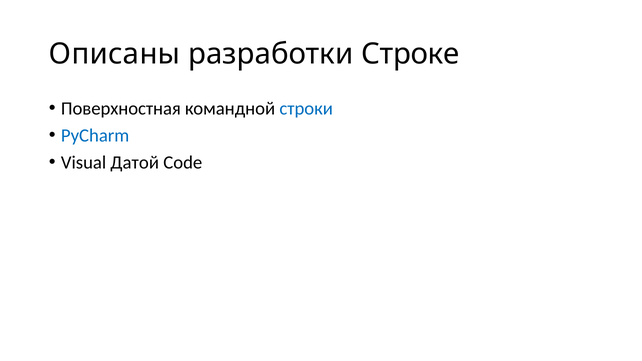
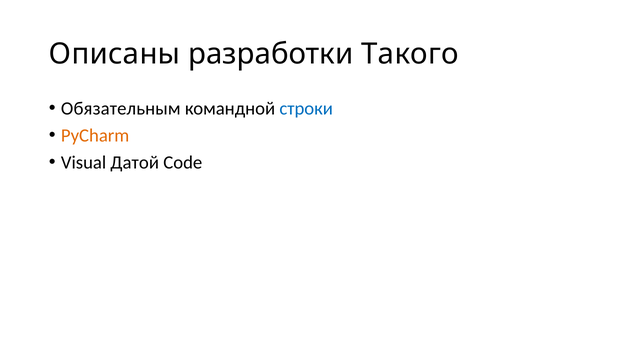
Строке: Строке -> Такого (410, 54)
Поверхностная: Поверхностная -> Обязательным (121, 109)
PyCharm colour: blue -> orange (95, 135)
